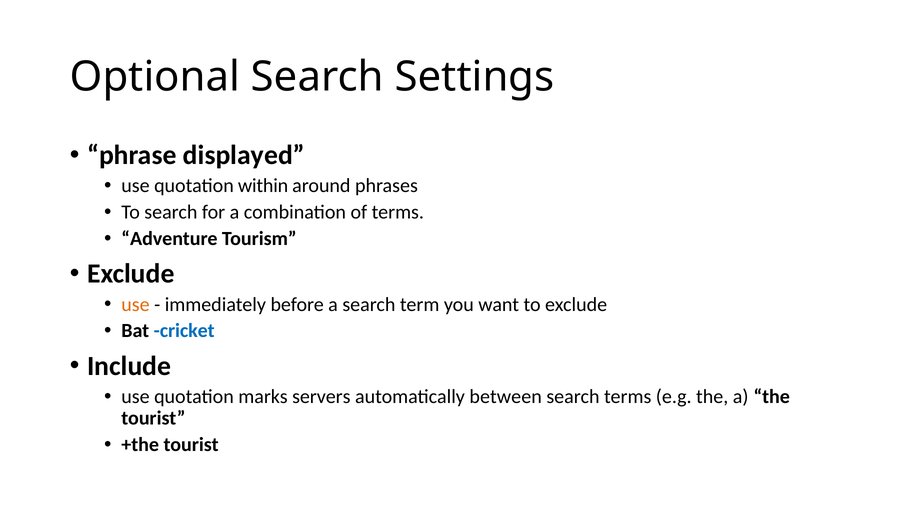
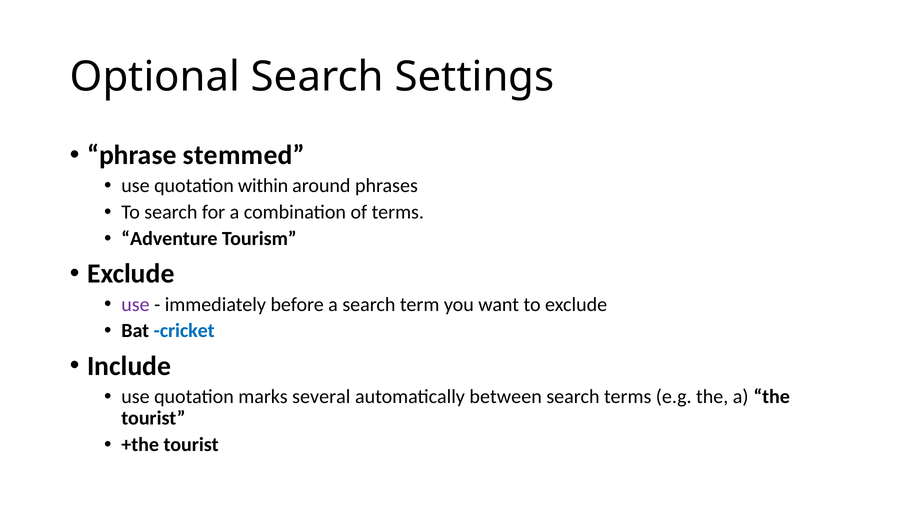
displayed: displayed -> stemmed (244, 155)
use colour: orange -> purple (135, 305)
servers: servers -> several (321, 397)
